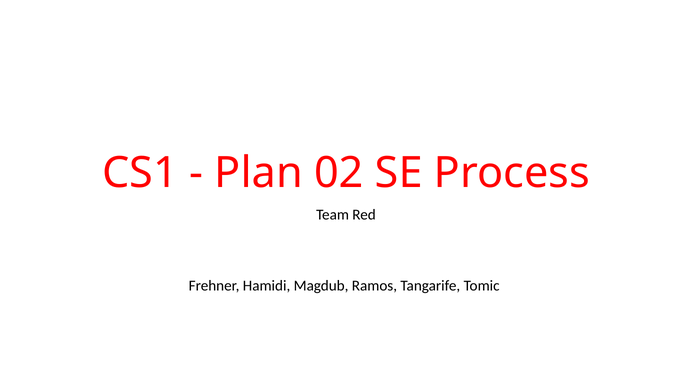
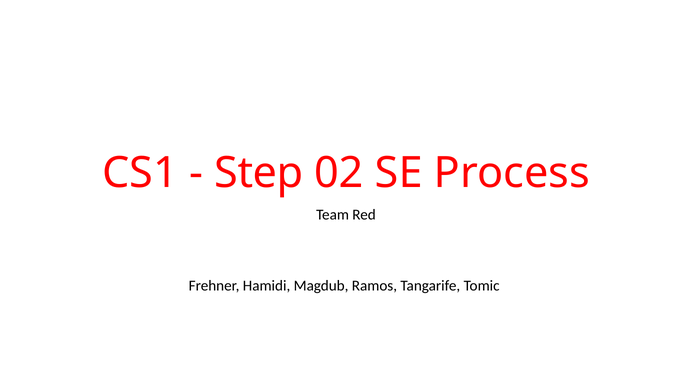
Plan: Plan -> Step (259, 173)
